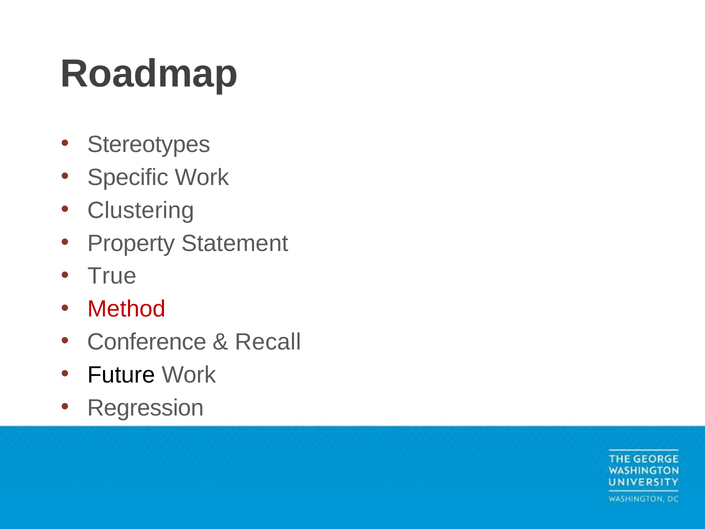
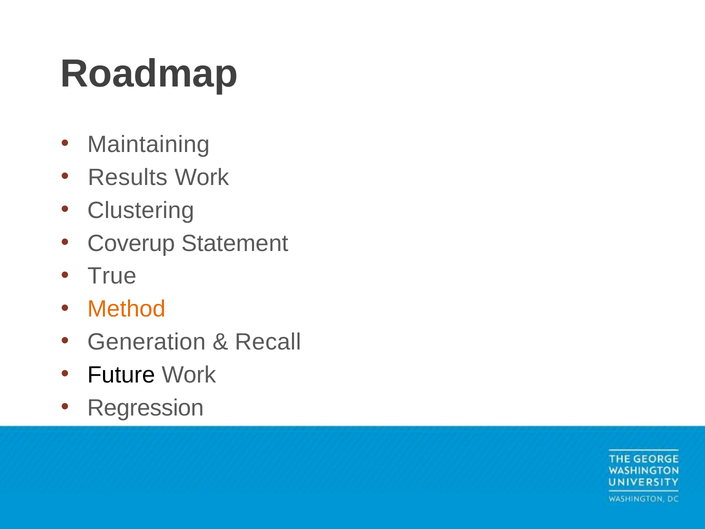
Stereotypes: Stereotypes -> Maintaining (149, 144)
Specific: Specific -> Results (128, 177)
Property: Property -> Coverup (131, 243)
Method colour: red -> orange (126, 309)
Conference: Conference -> Generation (147, 342)
